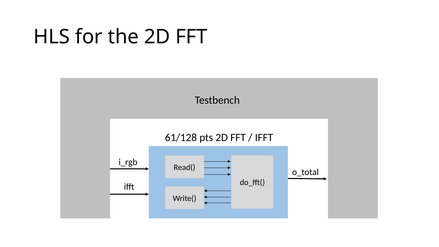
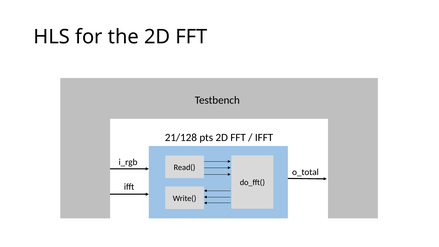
61/128: 61/128 -> 21/128 (181, 137)
